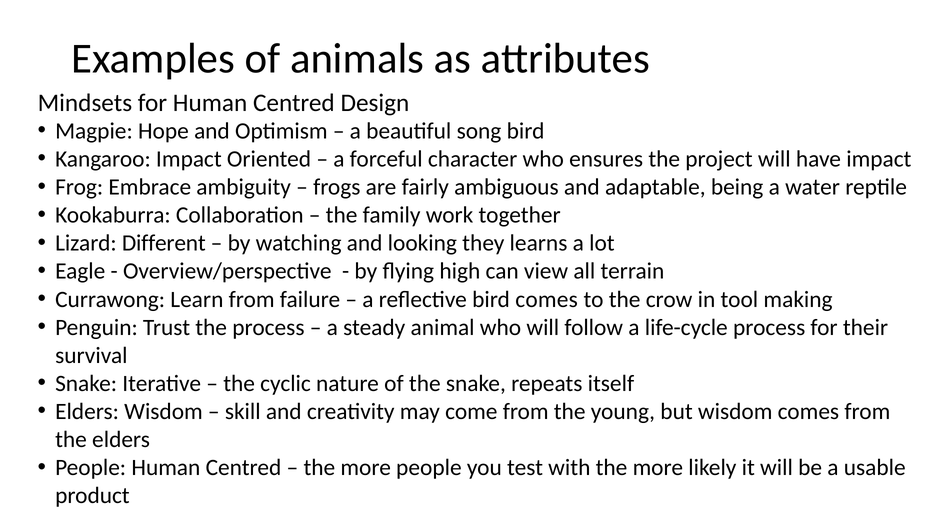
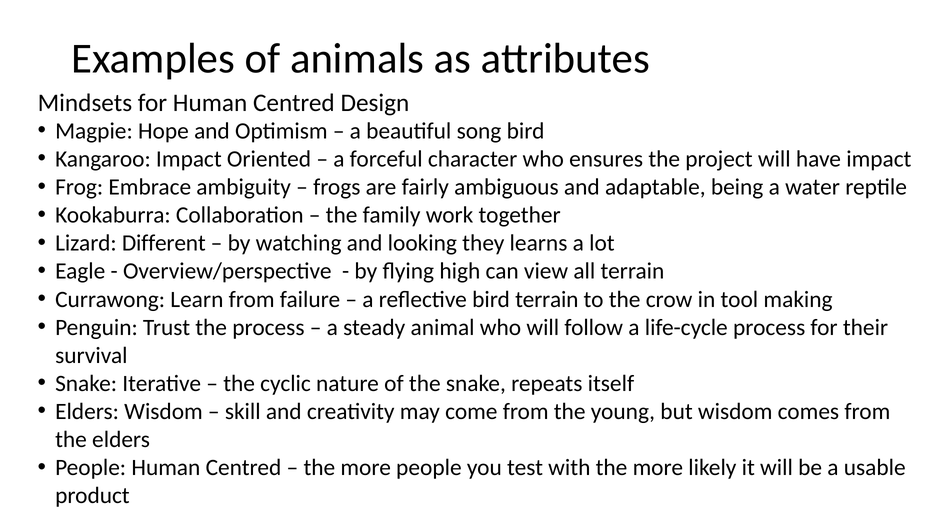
bird comes: comes -> terrain (547, 299)
